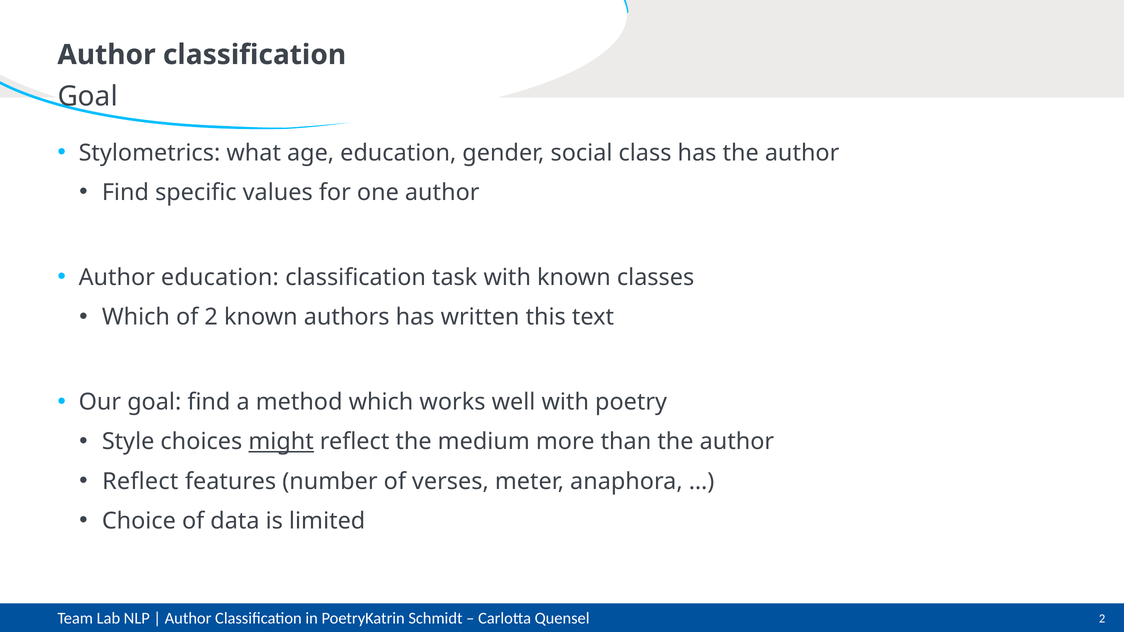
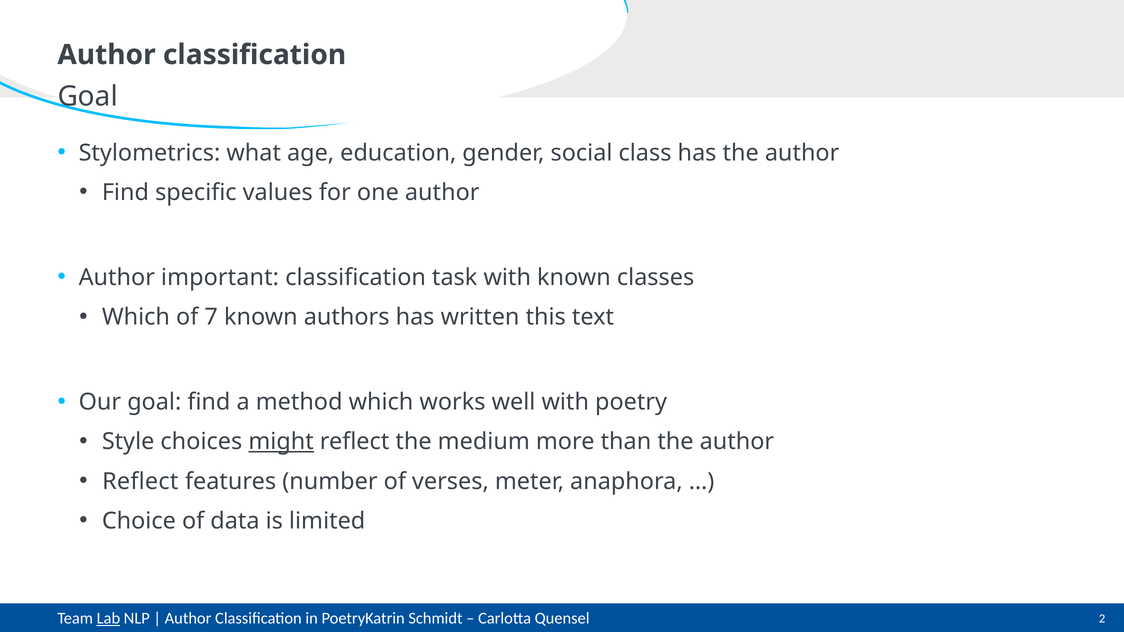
Author education: education -> important (220, 278)
of 2: 2 -> 7 (211, 317)
Lab underline: none -> present (108, 619)
